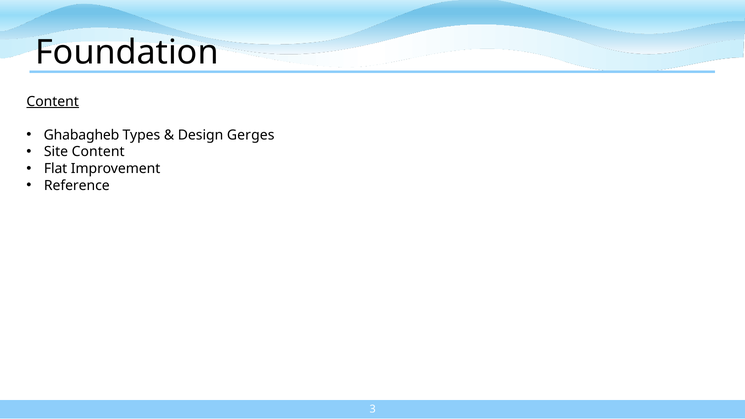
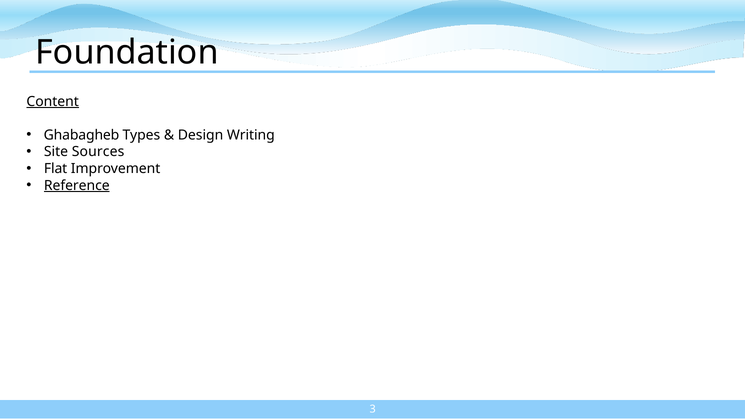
Gerges: Gerges -> Writing (251, 135)
Site Content: Content -> Sources (98, 152)
Reference underline: none -> present (77, 185)
